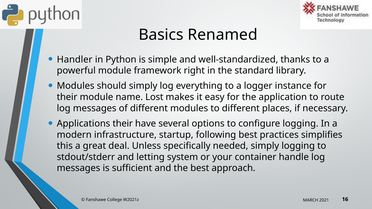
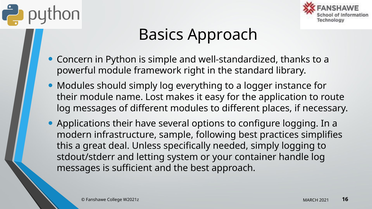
Basics Renamed: Renamed -> Approach (223, 35)
Handler: Handler -> Concern (75, 60)
startup: startup -> sample (176, 135)
